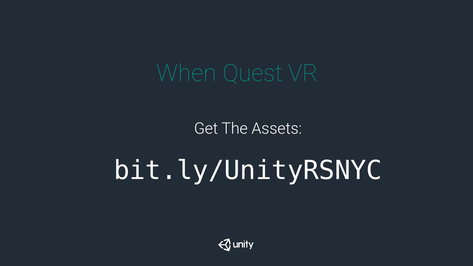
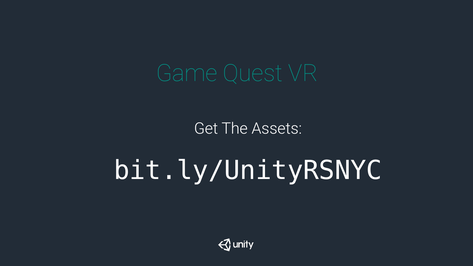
When: When -> Game (187, 73)
